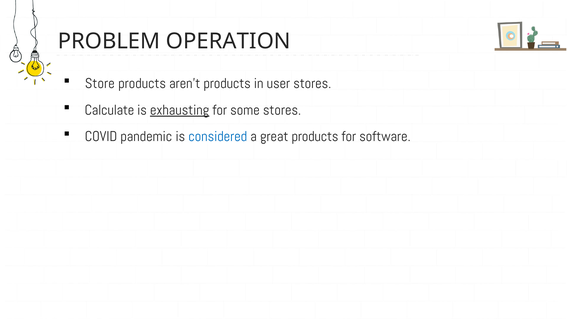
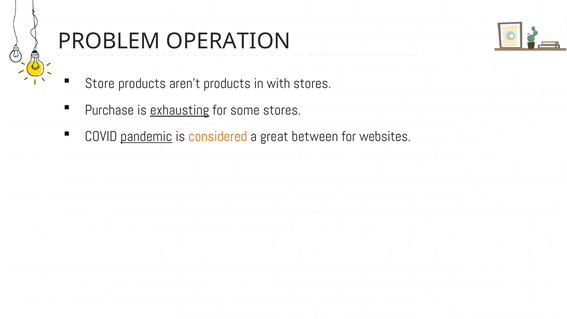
user: user -> with (278, 84)
Calculate: Calculate -> Purchase (109, 110)
pandemic underline: none -> present (146, 136)
considered colour: blue -> orange (218, 136)
great products: products -> between (315, 136)
software: software -> websites (385, 136)
